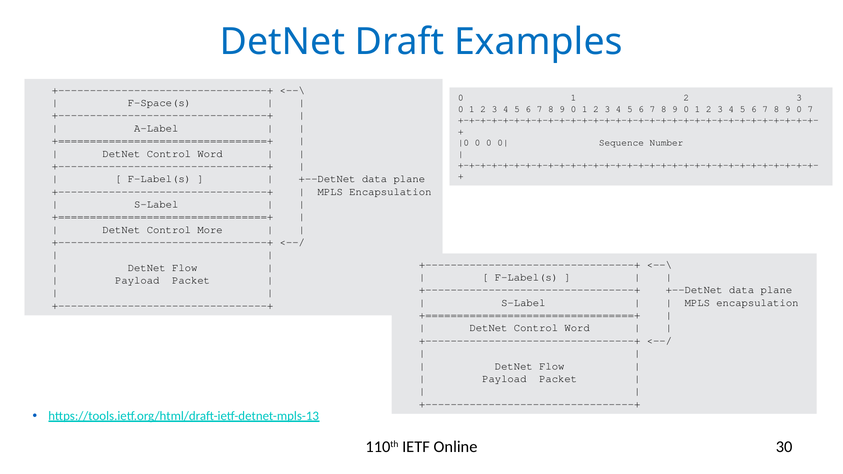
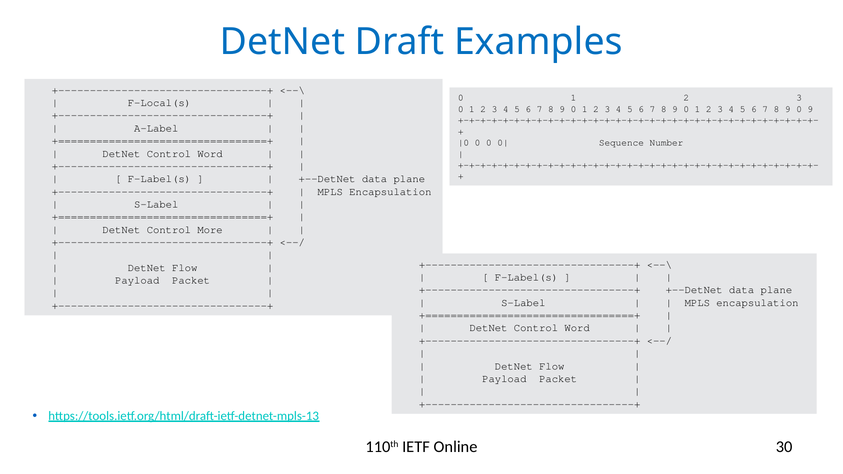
F-Space(s: F-Space(s -> F-Local(s (159, 103)
0 7: 7 -> 9 (810, 109)
